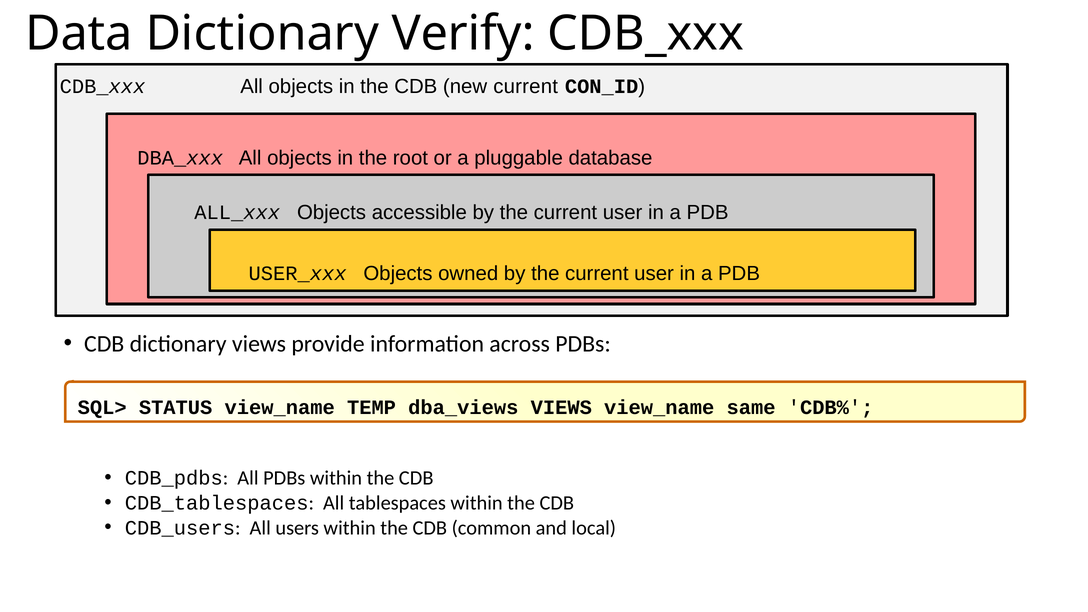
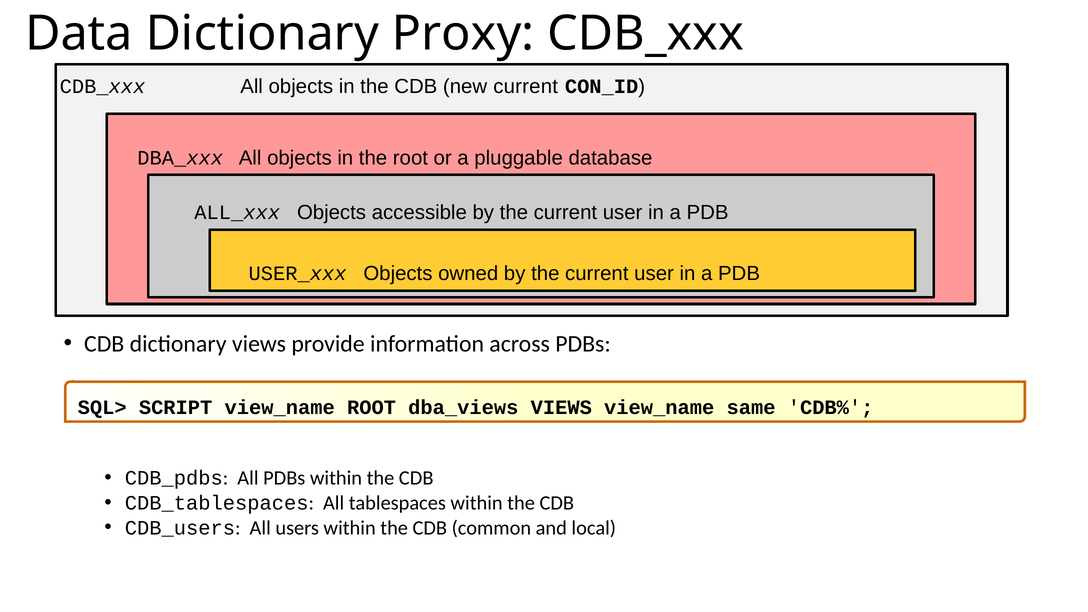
Verify: Verify -> Proxy (463, 33)
STATUS: STATUS -> SCRIPT (176, 408)
view_name TEMP: TEMP -> ROOT (372, 408)
